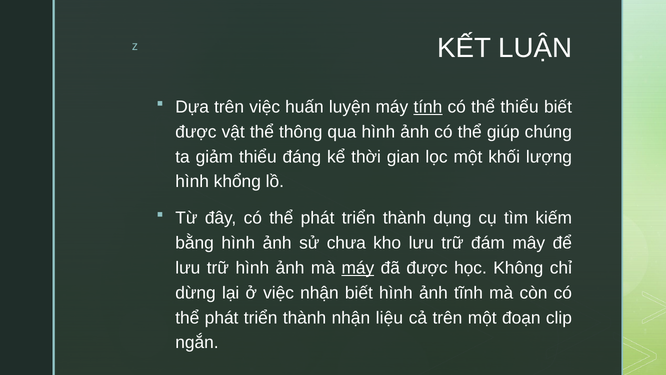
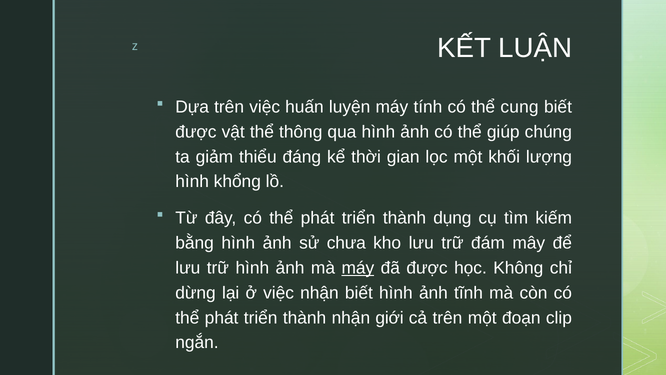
tính underline: present -> none (428, 107)
thể thiểu: thiểu -> cung (520, 107)
liệu: liệu -> giới (390, 317)
